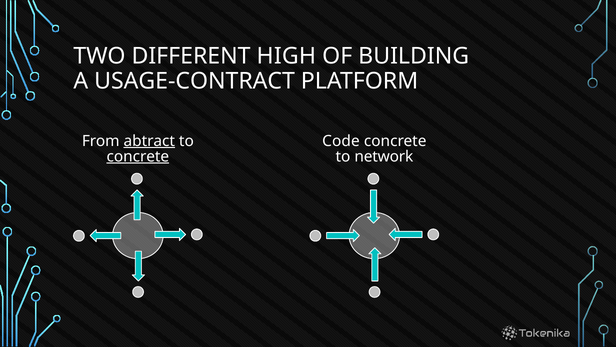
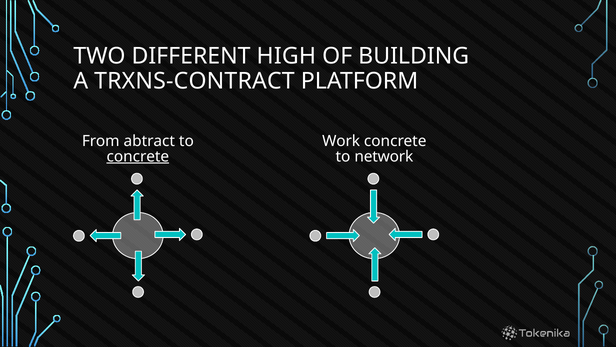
USAGE-CONTRACT: USAGE-CONTRACT -> TRXNS-CONTRACT (194, 81)
abtract underline: present -> none (149, 141)
Code: Code -> Work (341, 141)
